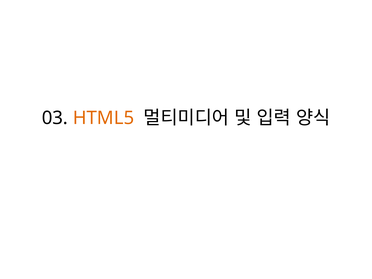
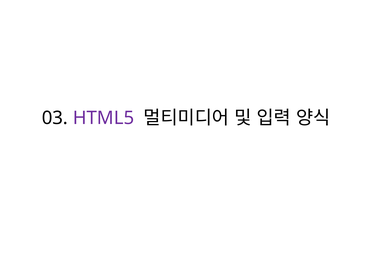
HTML5 colour: orange -> purple (103, 118)
